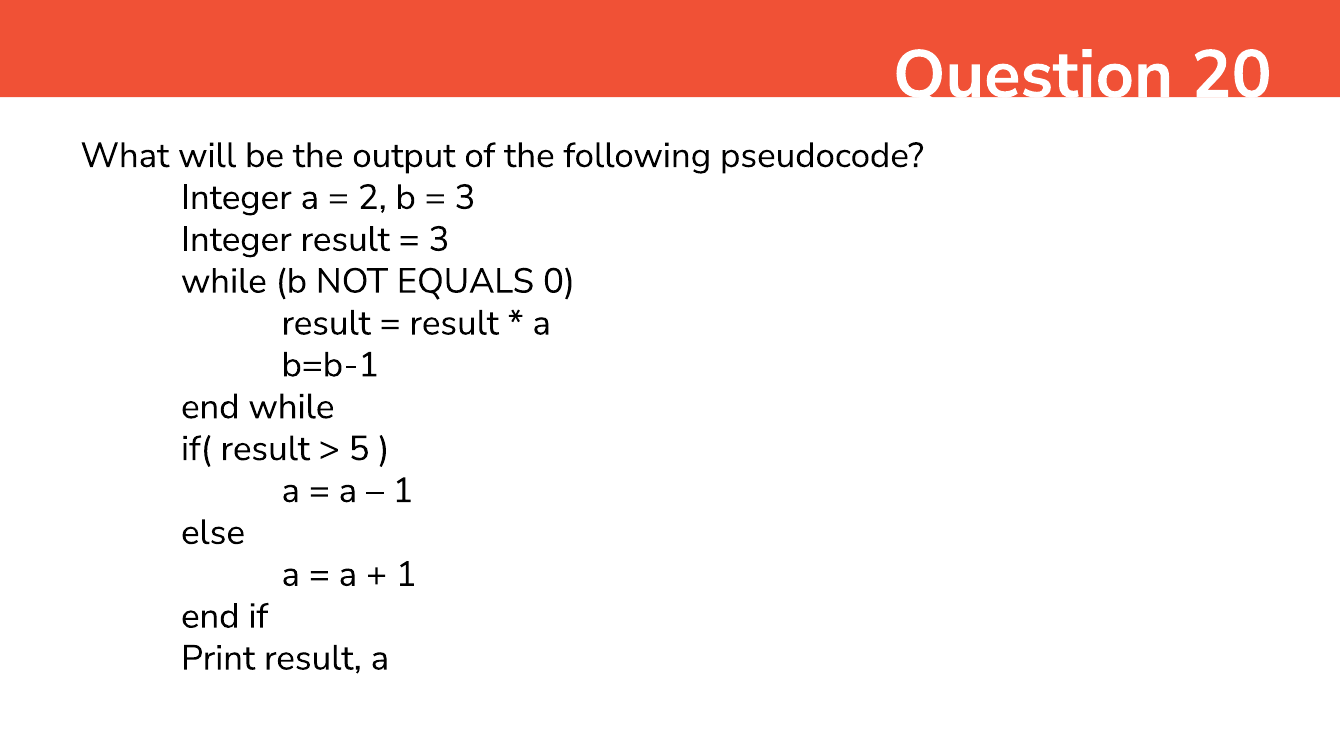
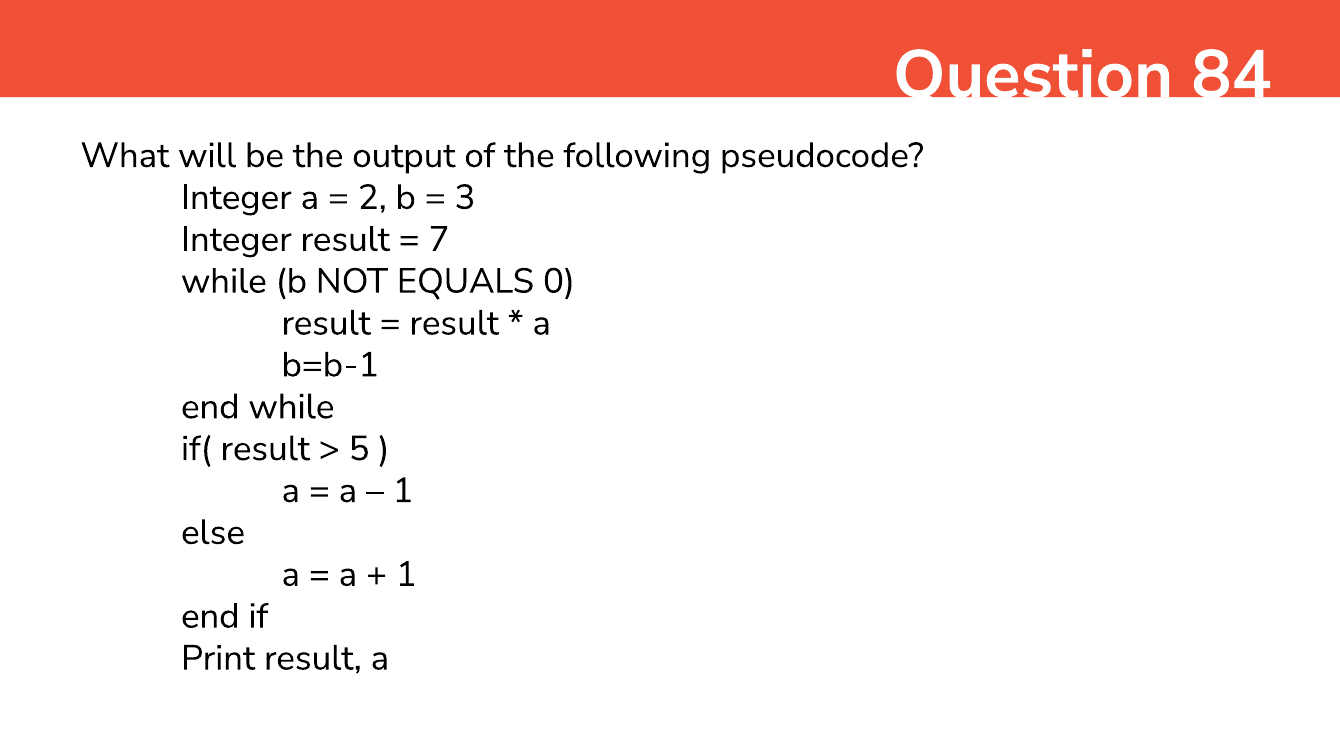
20: 20 -> 84 (1232, 75)
3: 3 -> 7 (439, 239)
